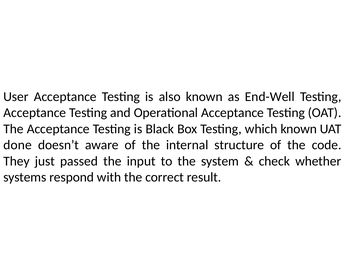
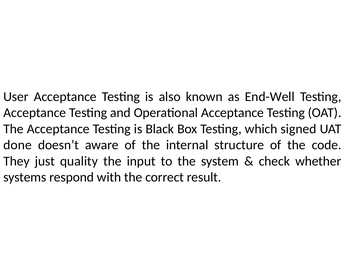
which known: known -> signed (299, 129)
passed: passed -> quality (79, 161)
